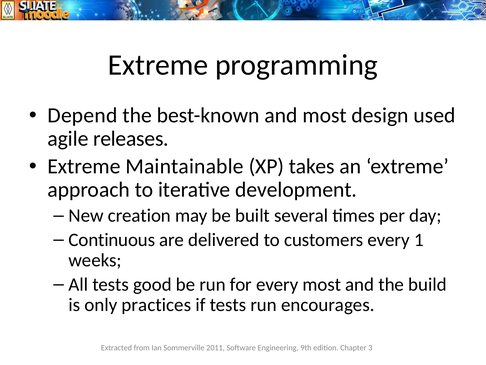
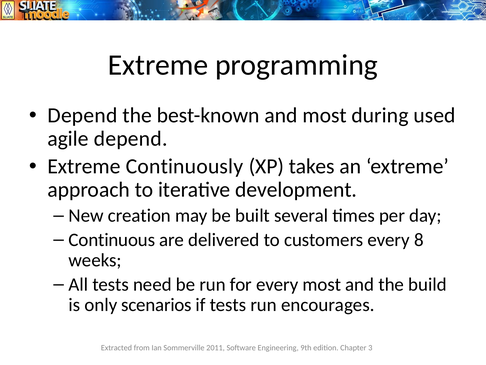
design: design -> during (380, 115)
agile releases: releases -> depend (131, 139)
Maintainable: Maintainable -> Continuously (184, 166)
1: 1 -> 8 (419, 239)
good: good -> need (152, 284)
practices: practices -> scenarios (156, 305)
